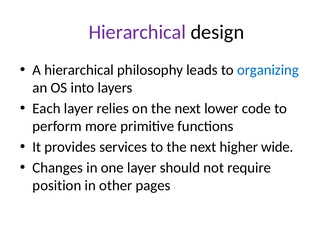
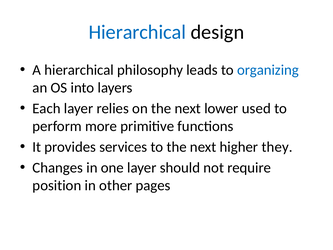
Hierarchical colour: purple -> blue (137, 32)
code: code -> used (256, 108)
wide: wide -> they (277, 147)
